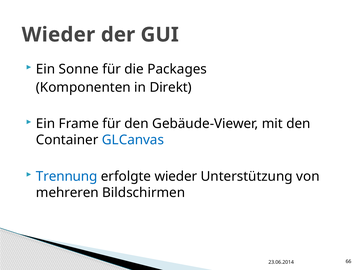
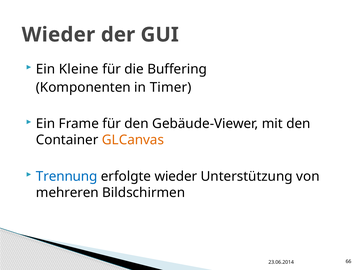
Sonne: Sonne -> Kleine (79, 69)
Packages: Packages -> Buffering (177, 69)
Direkt: Direkt -> Timer (171, 87)
GLCanvas colour: blue -> orange (133, 140)
